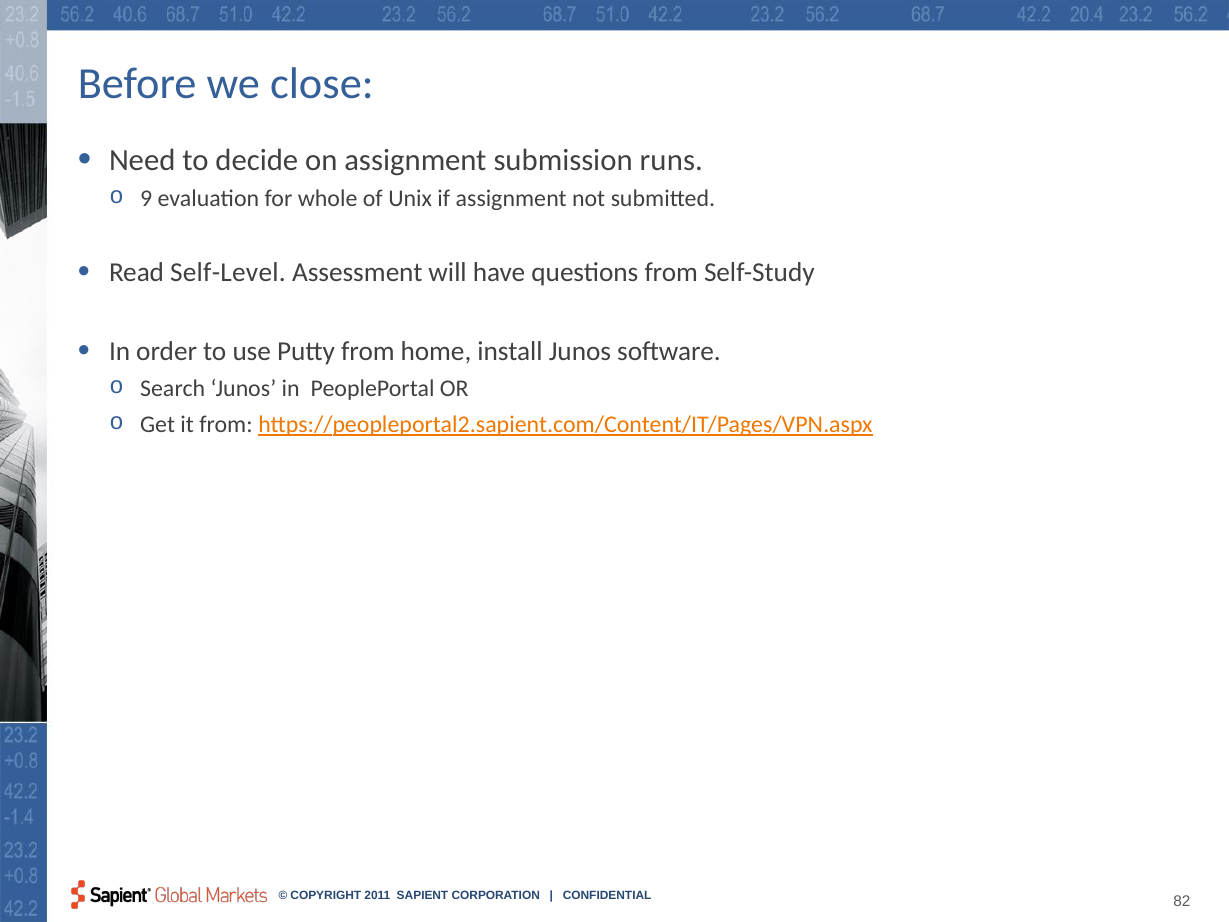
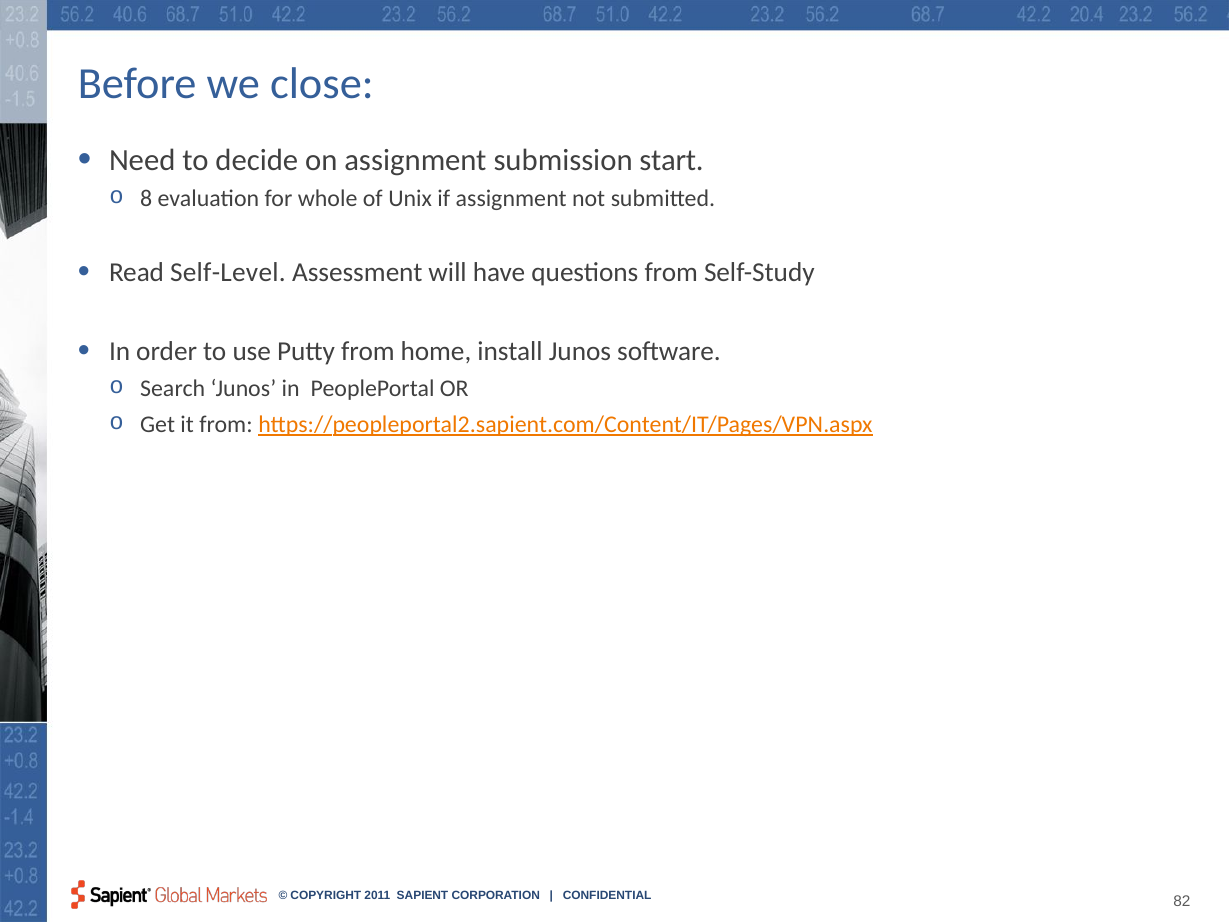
runs: runs -> start (672, 160)
9: 9 -> 8 (146, 199)
